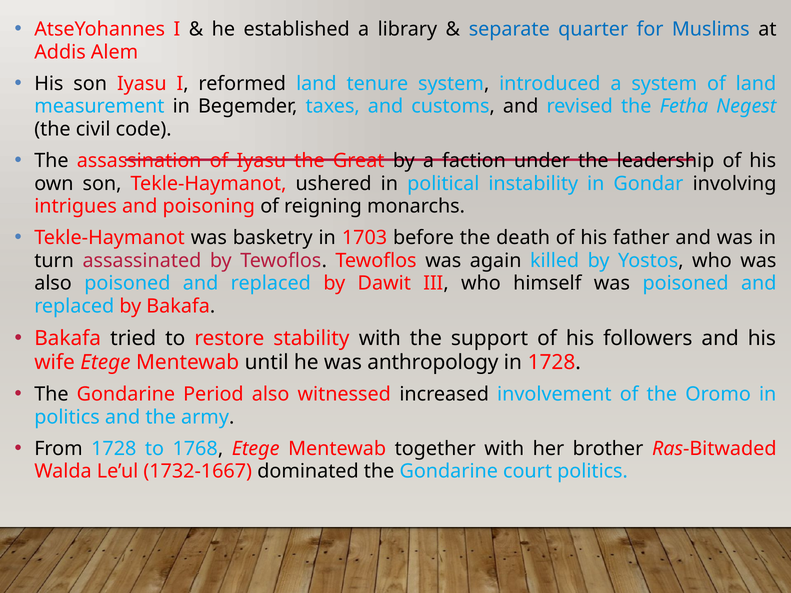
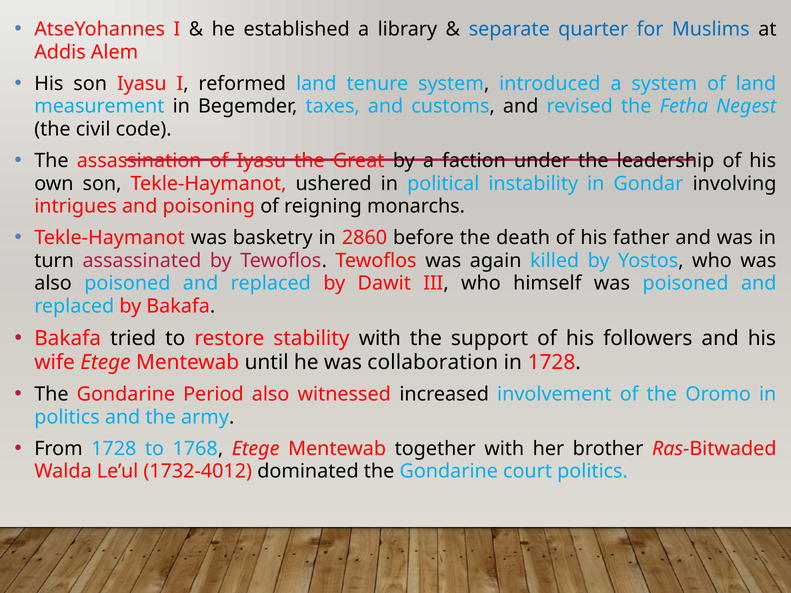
1703: 1703 -> 2860 (365, 238)
anthropology: anthropology -> collaboration (433, 362)
1732-1667: 1732-1667 -> 1732-4012 (198, 472)
